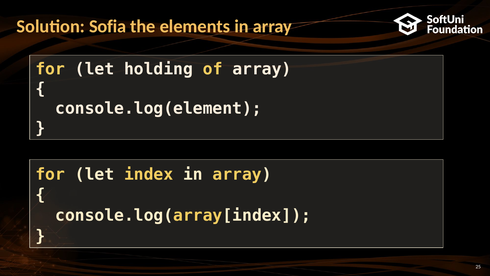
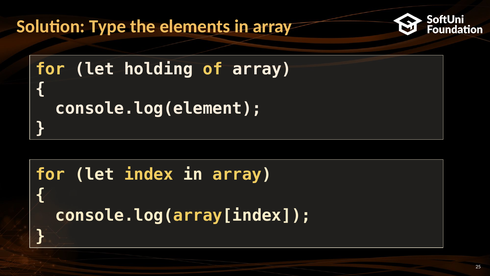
Sofia: Sofia -> Type (108, 27)
